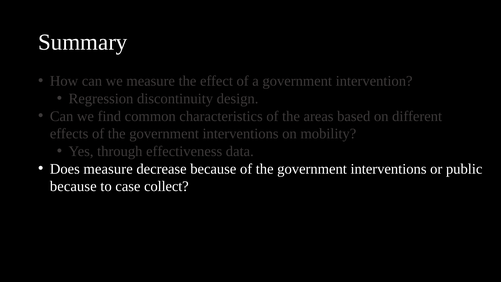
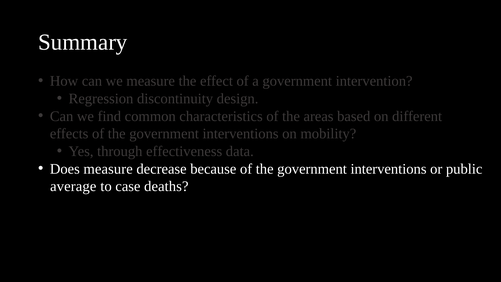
because: because -> average (73, 186)
collect: collect -> deaths (166, 186)
